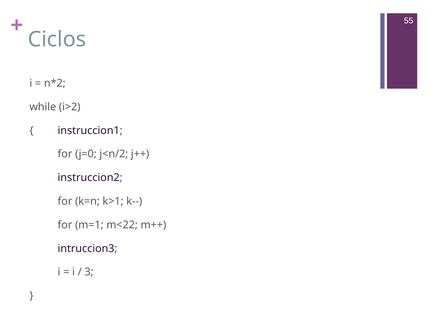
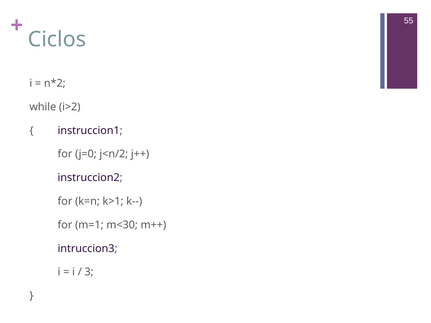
m<22: m<22 -> m<30 (122, 225)
